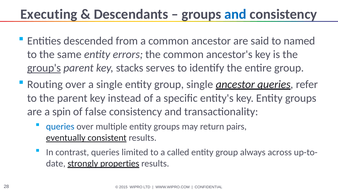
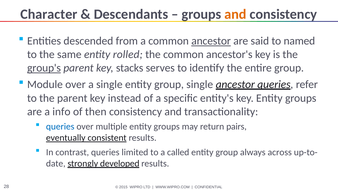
Executing: Executing -> Character (49, 14)
and colour: blue -> orange (236, 14)
ancestor underline: none -> present (211, 41)
errors: errors -> rolled (128, 54)
Routing: Routing -> Module (45, 84)
spin: spin -> info (61, 112)
false: false -> then (96, 112)
properties: properties -> developed (120, 164)
